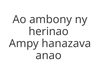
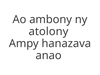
herinao: herinao -> atolony (48, 31)
